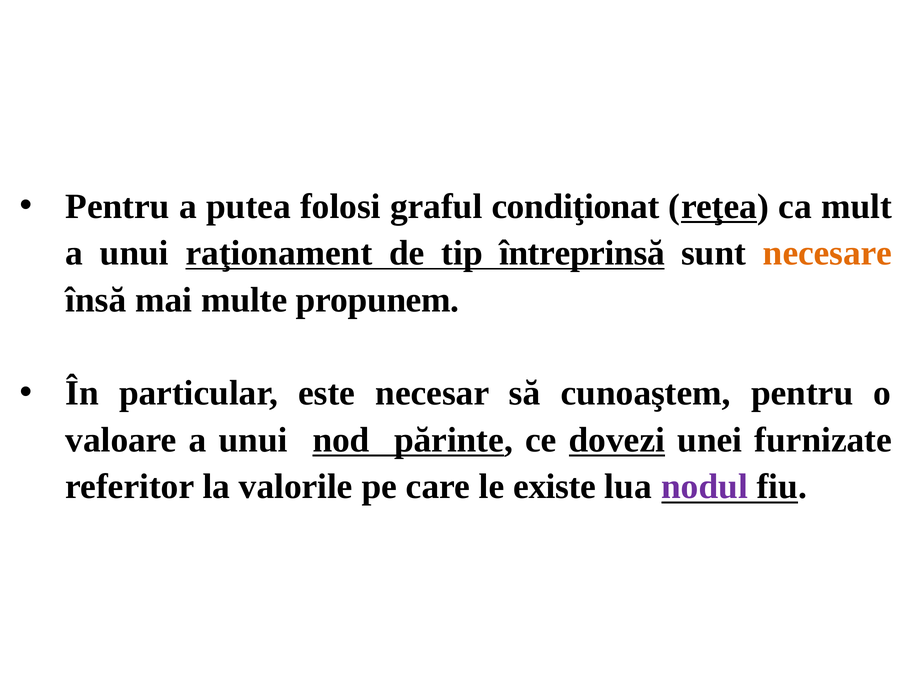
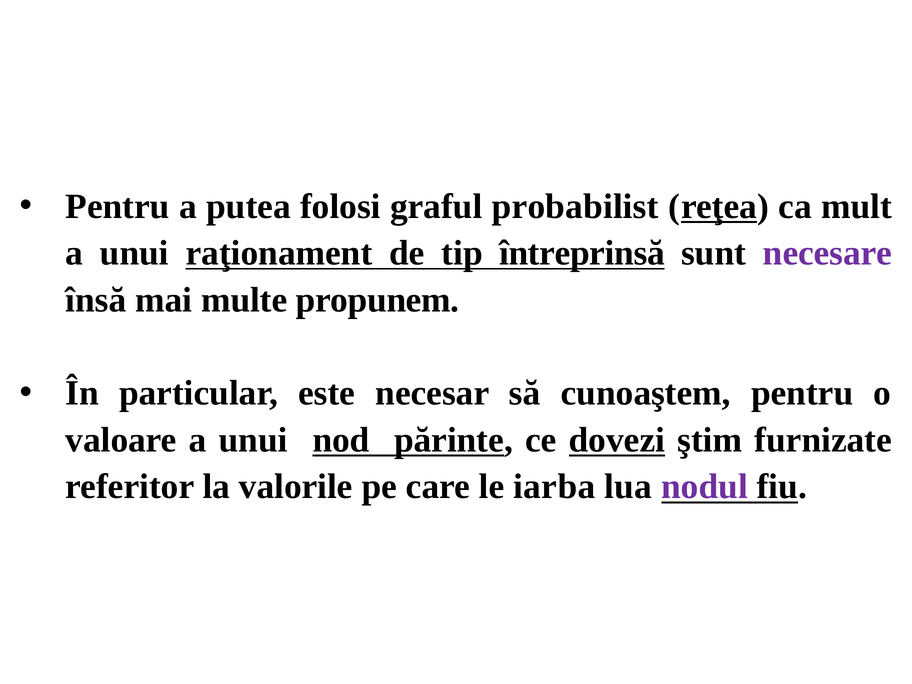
condiţionat: condiţionat -> probabilist (575, 206)
necesare colour: orange -> purple (828, 253)
unei: unei -> ştim (710, 440)
existe: existe -> iarba (554, 487)
